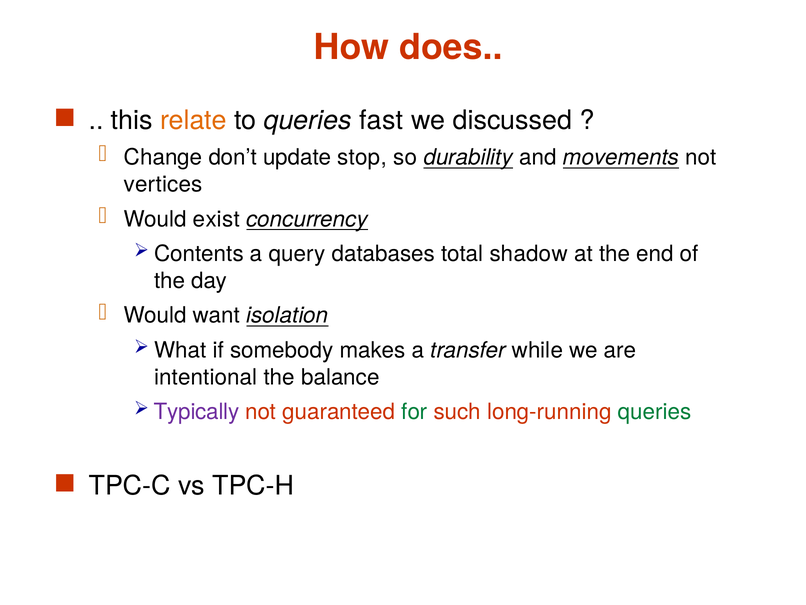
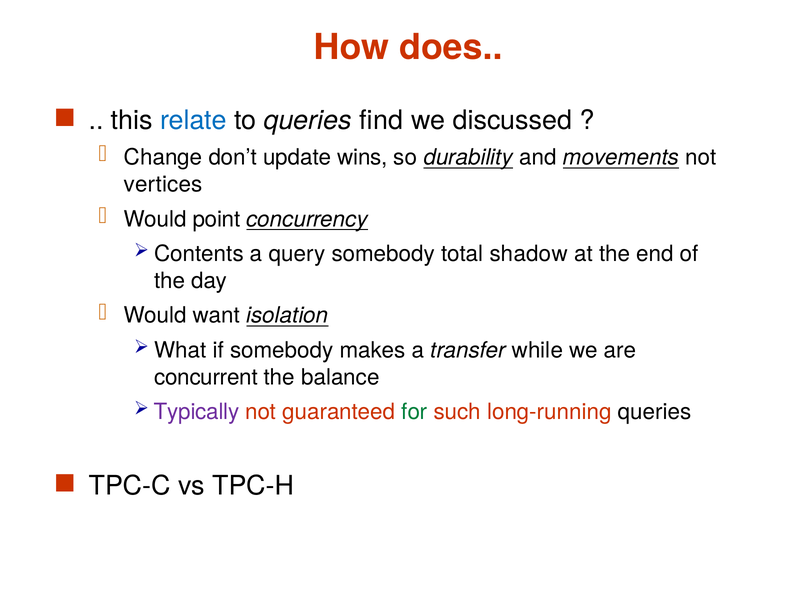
relate colour: orange -> blue (193, 120)
fast: fast -> find (381, 120)
stop: stop -> wins (362, 157)
exist: exist -> point (217, 219)
query databases: databases -> somebody (383, 254)
intentional: intentional -> concurrent (206, 377)
queries colour: green -> black (655, 412)
